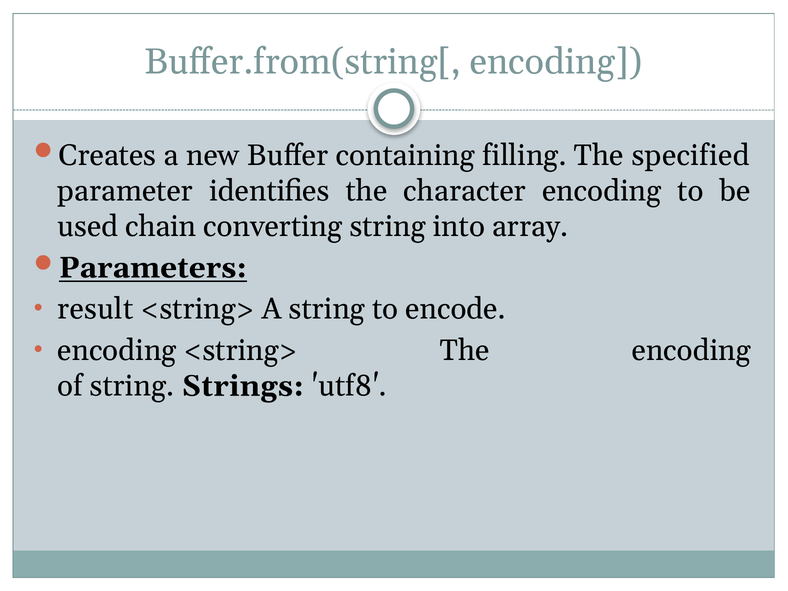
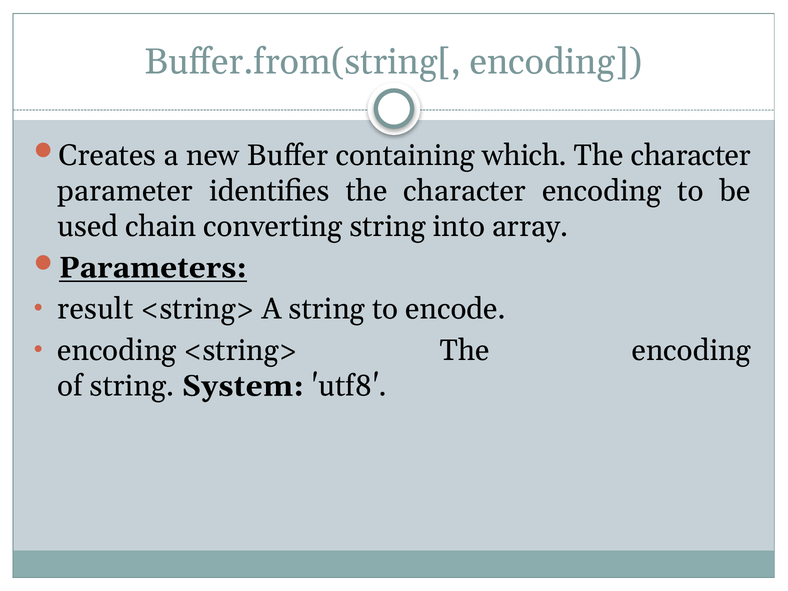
filling: filling -> which (525, 155)
specified: specified -> character (691, 155)
Strings: Strings -> System (243, 386)
